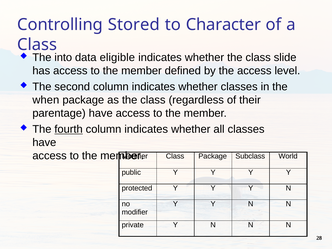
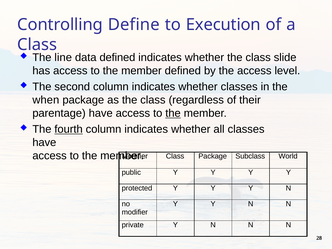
Stored: Stored -> Define (134, 25)
Character: Character -> Execution (223, 25)
into: into -> line (63, 57)
data eligible: eligible -> defined (117, 57)
the underline: none -> present (173, 113)
